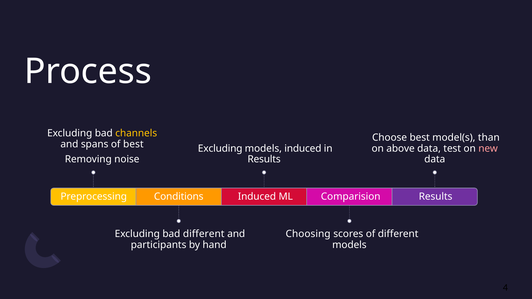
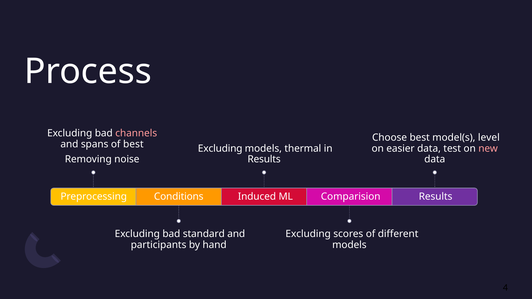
channels colour: yellow -> pink (136, 133)
than: than -> level (489, 138)
models induced: induced -> thermal (303, 149)
above: above -> easier (400, 149)
bad different: different -> standard (204, 234)
Choosing: Choosing -> Excluding (308, 234)
